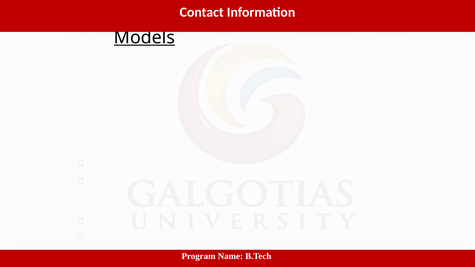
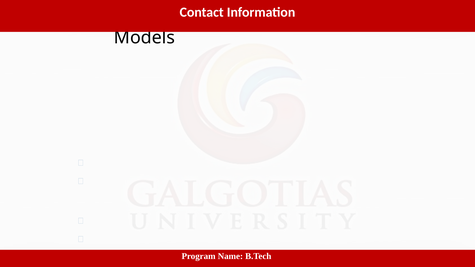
Models underline: present -> none (145, 38)
